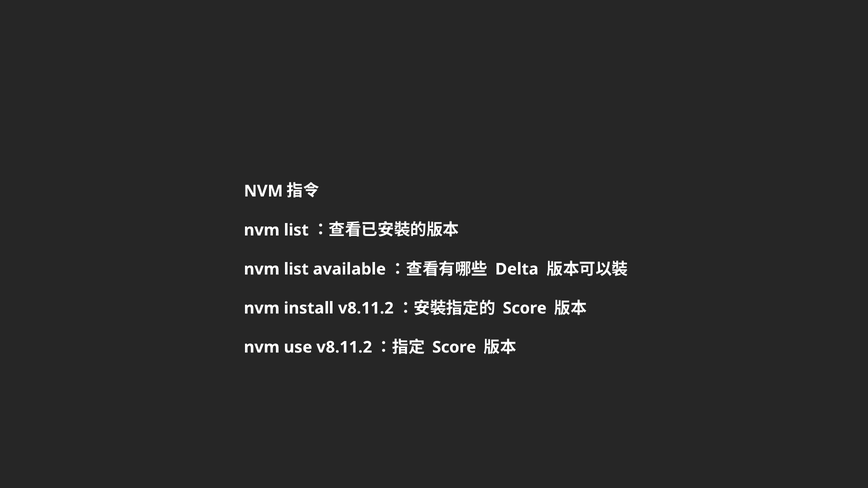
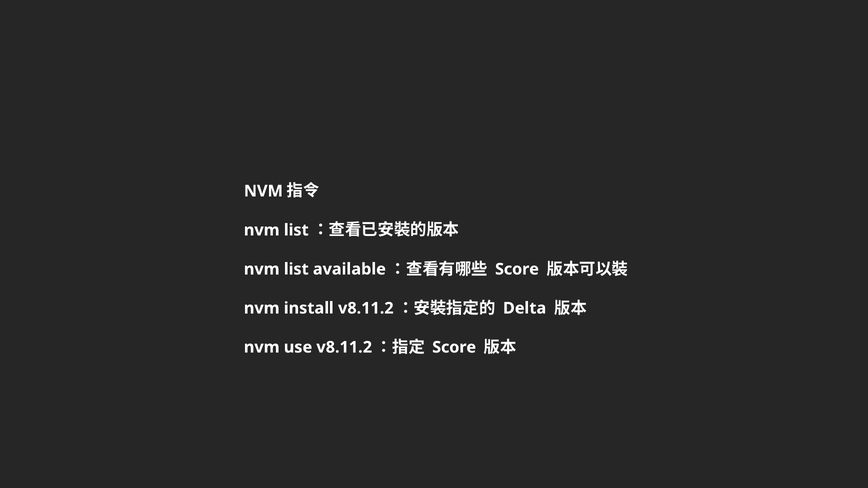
Delta: Delta -> Score (517, 269)
Score: Score -> Delta (525, 308)
